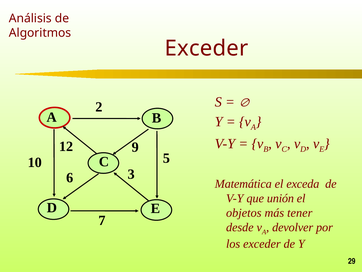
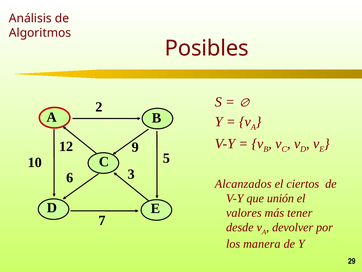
Exceder: Exceder -> Posibles (207, 48)
Matemática: Matemática -> Alcanzados (243, 184)
exceda: exceda -> ciertos (303, 184)
objetos: objetos -> valores (244, 212)
los exceder: exceder -> manera (262, 243)
